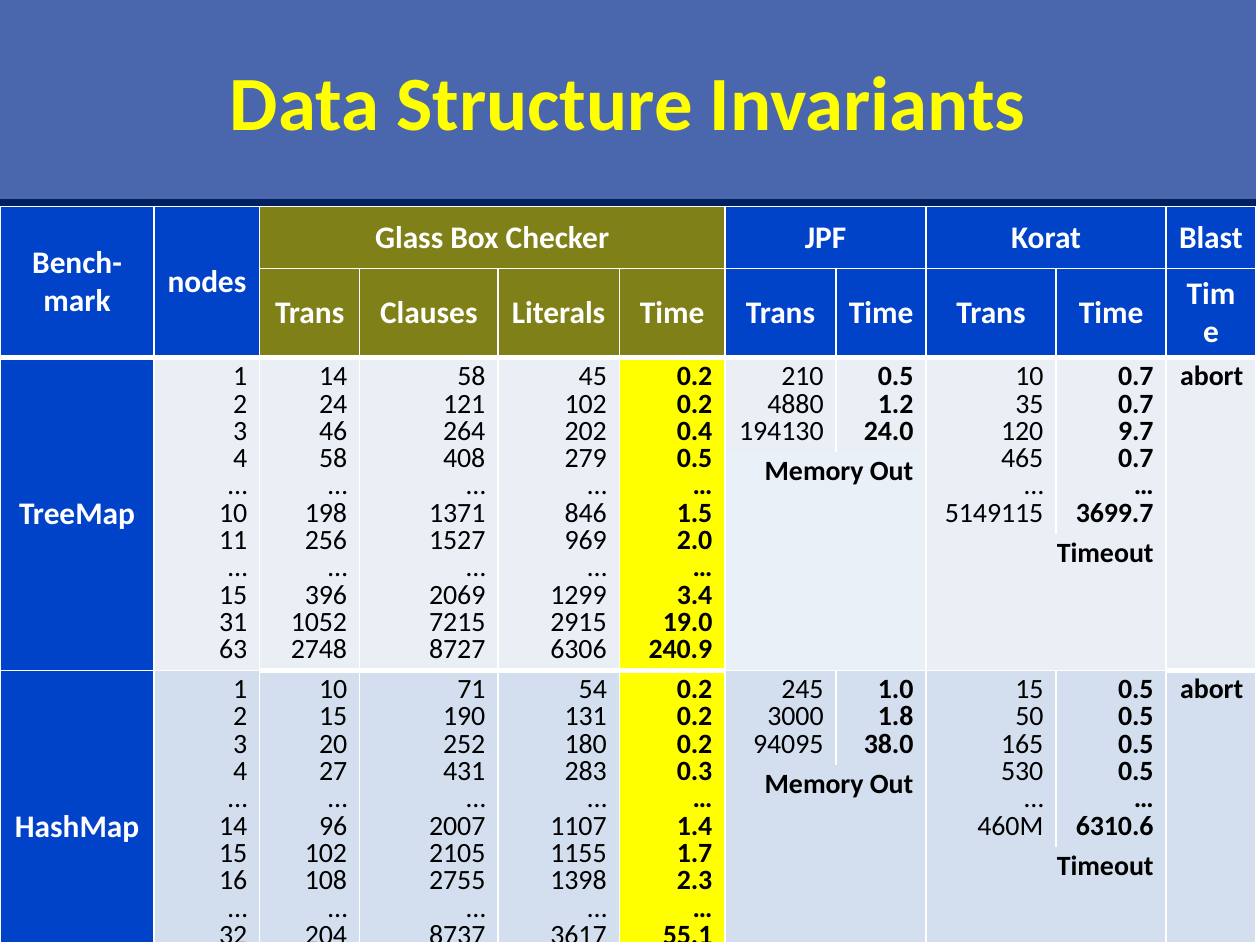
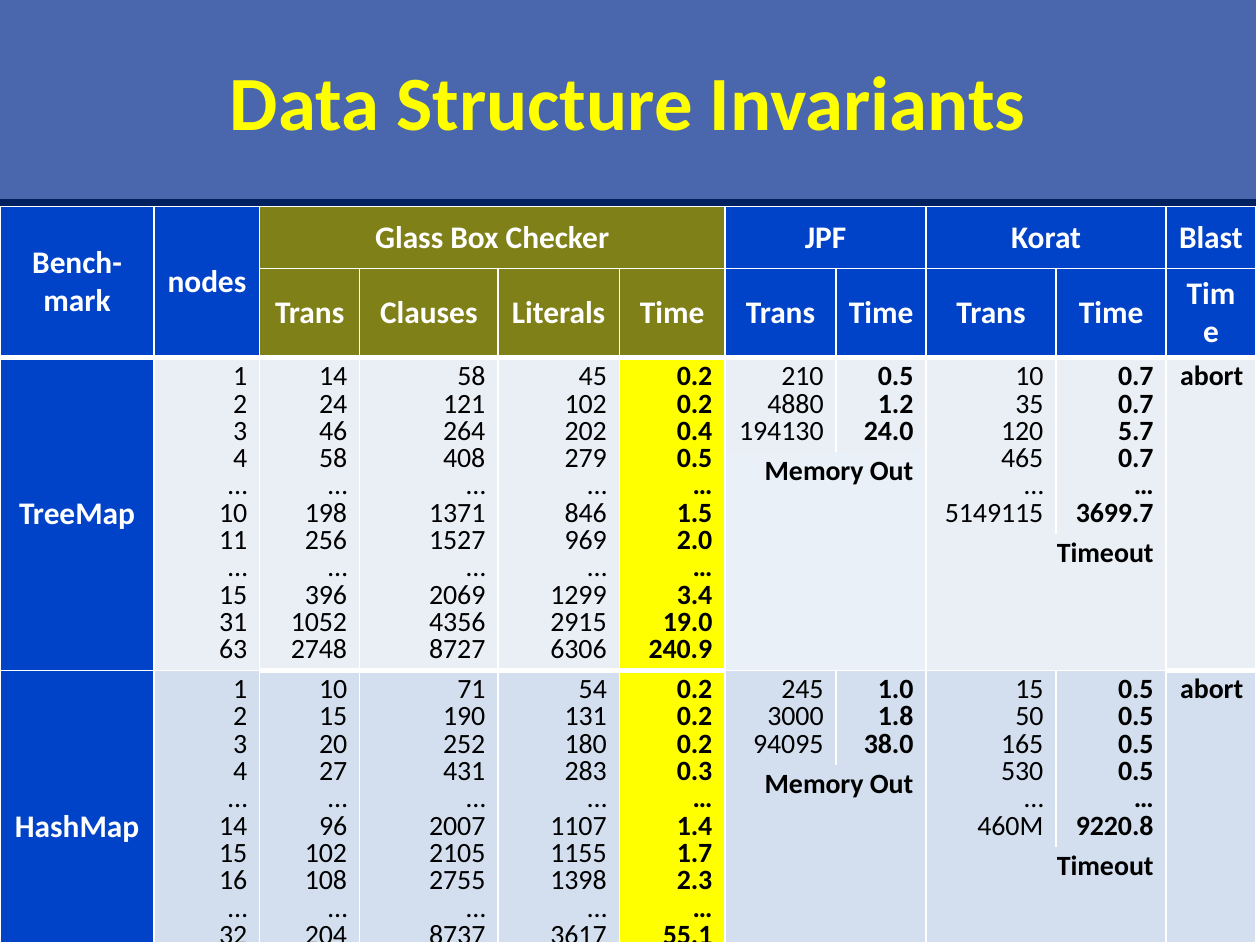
9.7: 9.7 -> 5.7 (1136, 431)
7215: 7215 -> 4356 (457, 622)
6310.6: 6310.6 -> 9220.8 (1115, 826)
